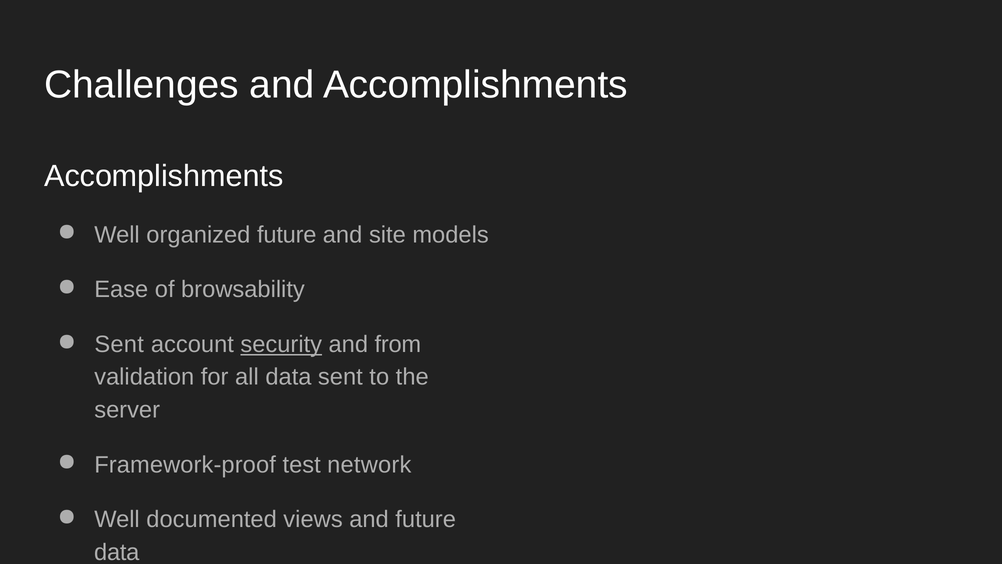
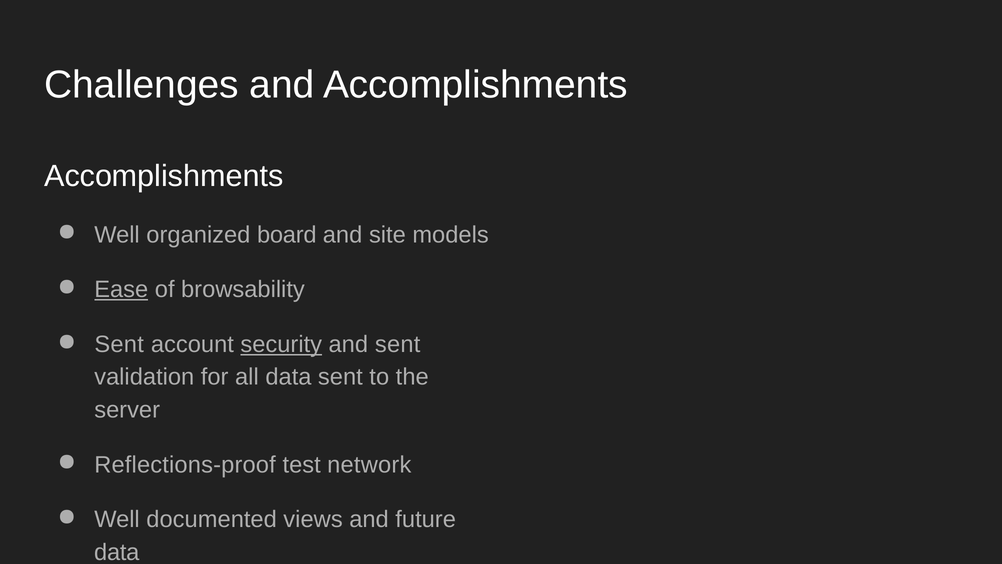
organized future: future -> board (287, 235)
Ease underline: none -> present (121, 289)
and from: from -> sent (398, 344)
Framework-proof: Framework-proof -> Reflections-proof (185, 464)
